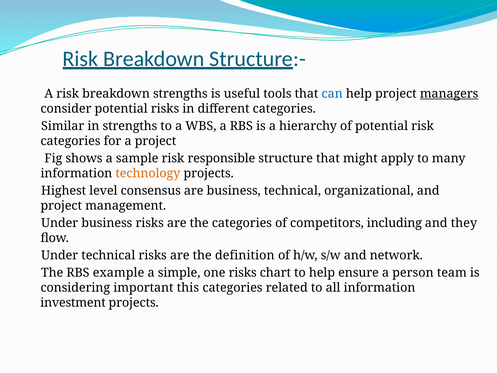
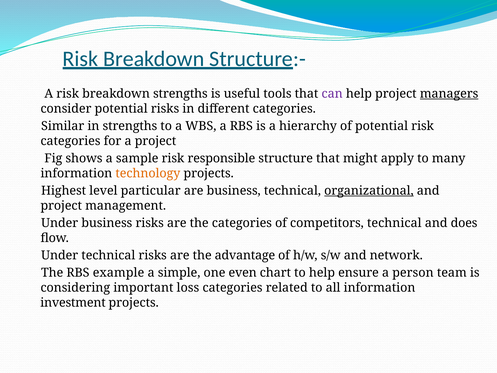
can colour: blue -> purple (332, 94)
consensus: consensus -> particular (151, 191)
organizational underline: none -> present (369, 191)
competitors including: including -> technical (394, 223)
they: they -> does (464, 223)
definition: definition -> advantage (245, 255)
one risks: risks -> even (243, 273)
this: this -> loss (188, 287)
